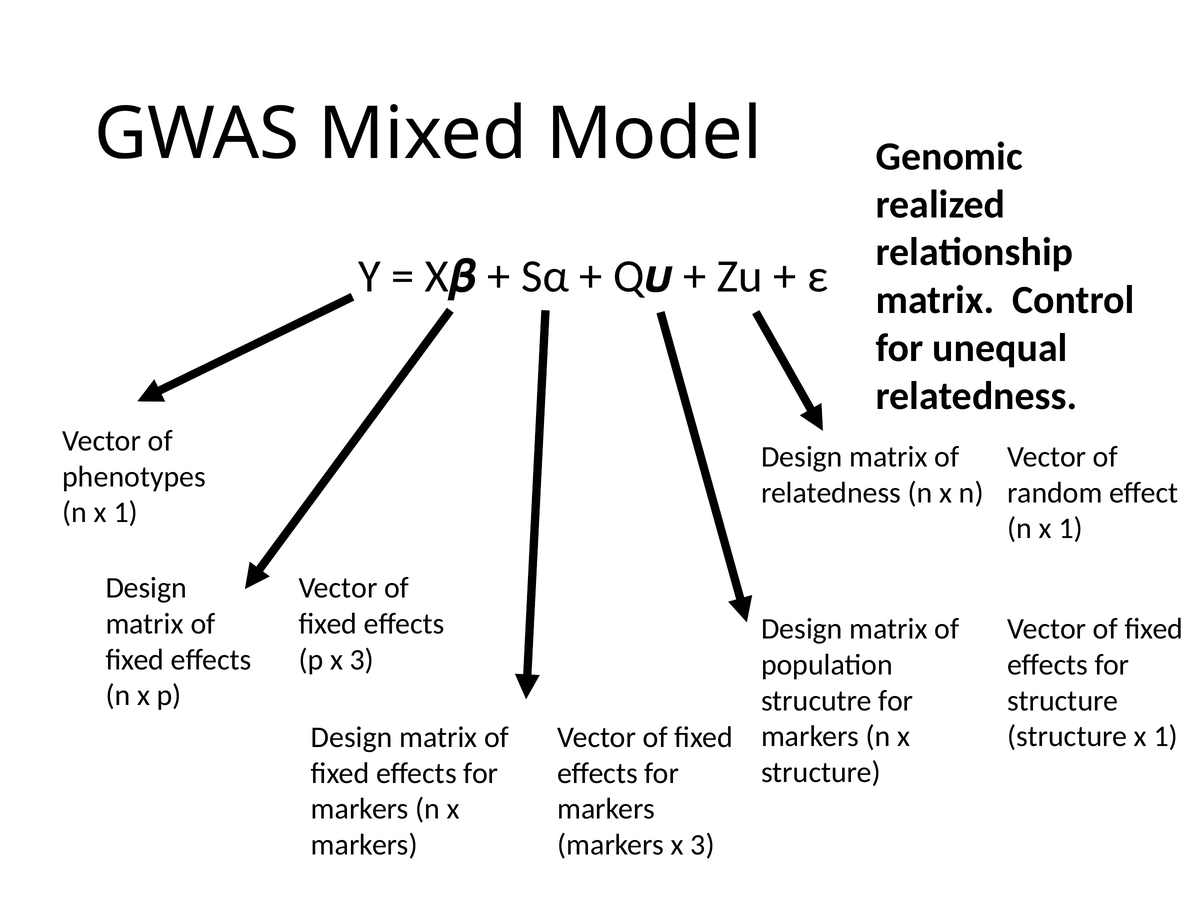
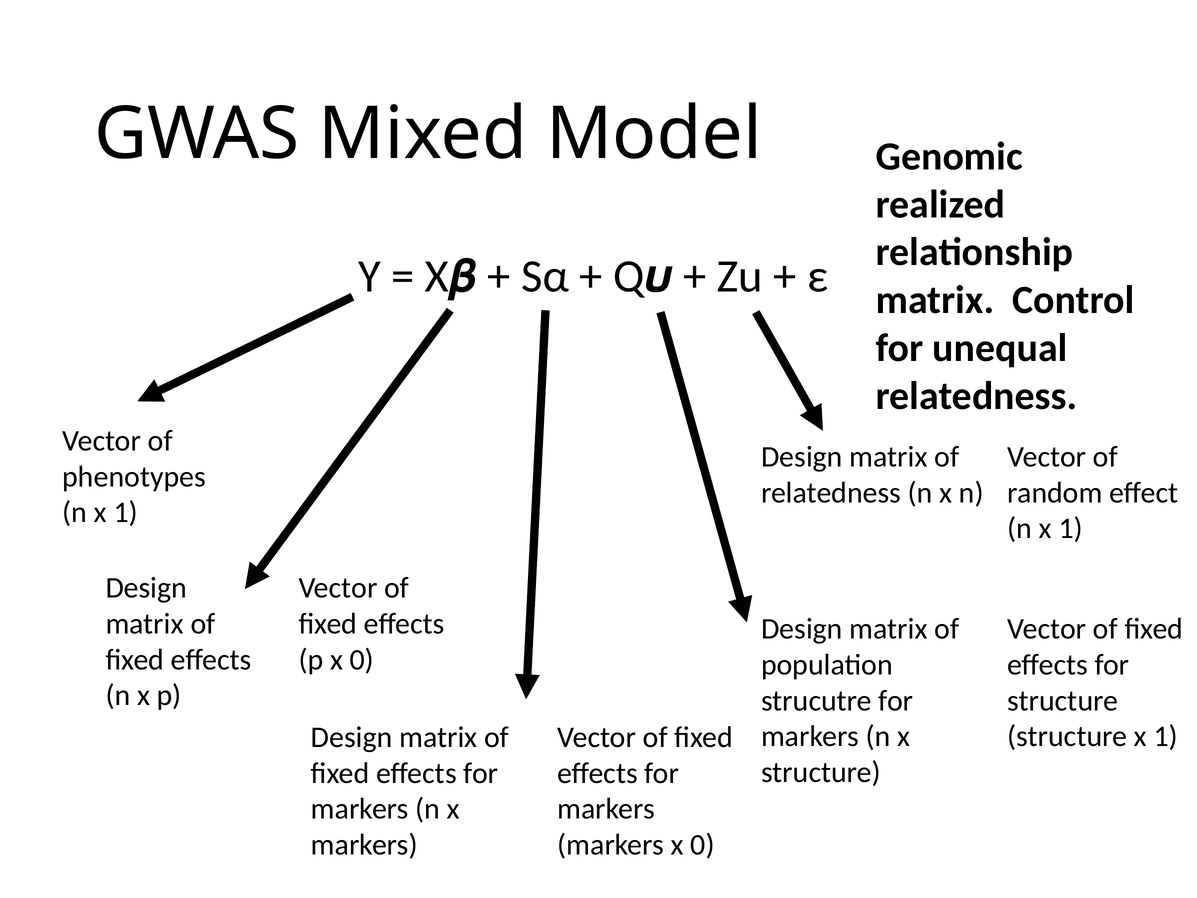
p x 3: 3 -> 0 (362, 660)
markers x 3: 3 -> 0 (703, 845)
